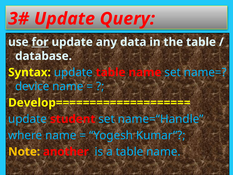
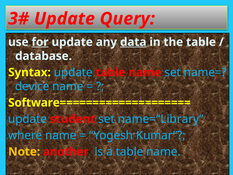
data underline: none -> present (133, 42)
Develop====================: Develop==================== -> Software==================== (99, 103)
name=“Handle: name=“Handle -> name=“Library (161, 119)
